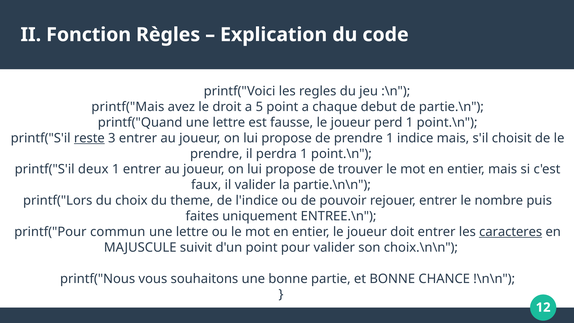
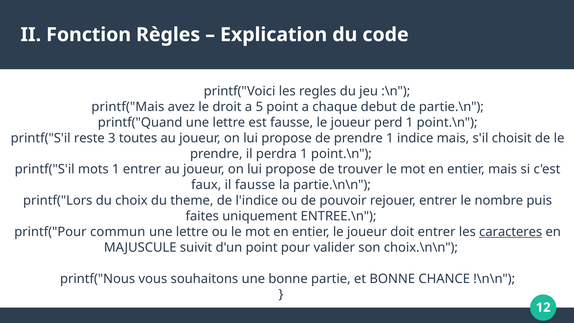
reste underline: present -> none (89, 138)
3 entrer: entrer -> toutes (138, 138)
deux: deux -> mots (93, 169)
il valider: valider -> fausse (255, 185)
